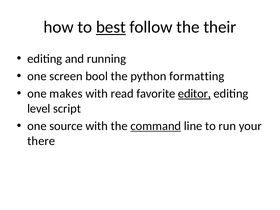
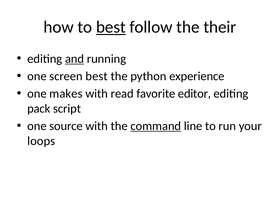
and underline: none -> present (75, 59)
screen bool: bool -> best (97, 76)
formatting: formatting -> experience (197, 76)
editor underline: present -> none (194, 94)
level: level -> pack (39, 109)
there: there -> loops (41, 141)
